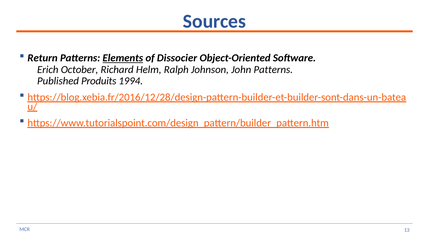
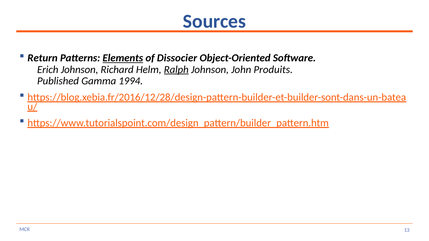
Erich October: October -> Johnson (80, 70)
Ralph underline: none -> present (176, 70)
John Patterns: Patterns -> Produits (273, 70)
Produits: Produits -> Gamma (99, 81)
